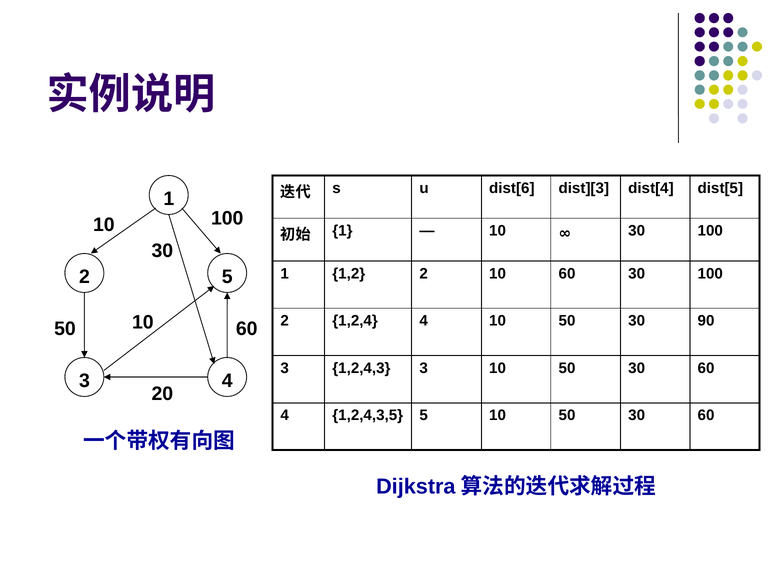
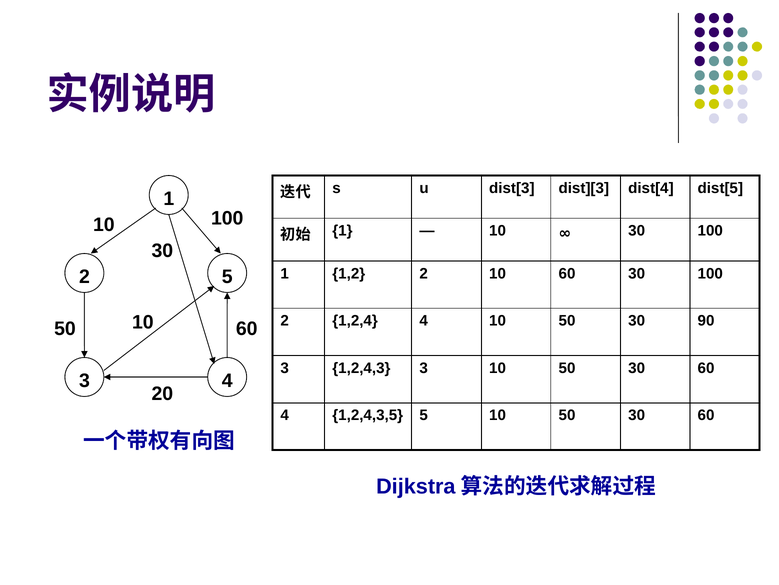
dist[6: dist[6 -> dist[3 (512, 188)
